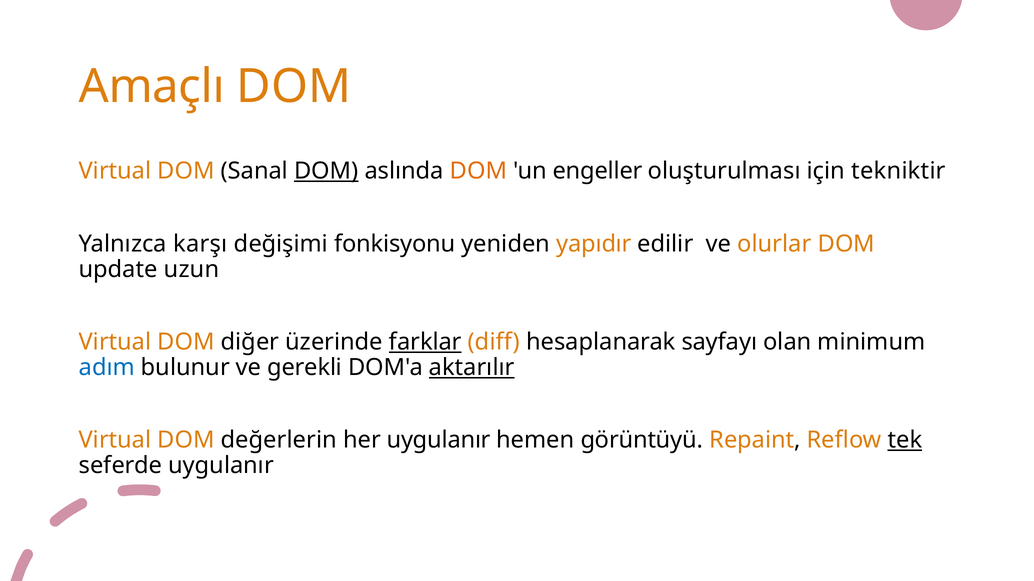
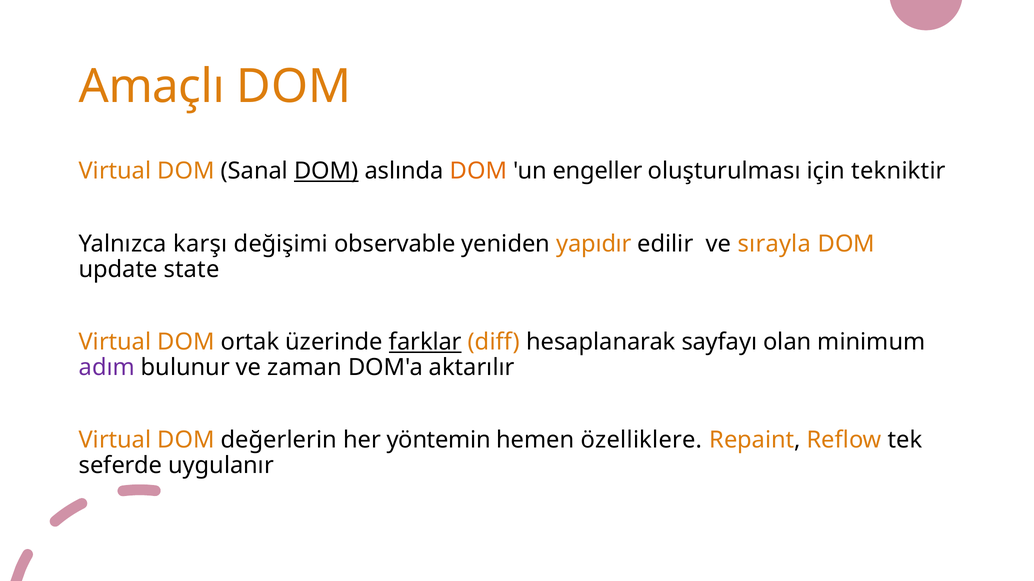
fonkisyonu: fonkisyonu -> observable (395, 244)
olurlar: olurlar -> sırayla (774, 244)
uzun: uzun -> state (192, 270)
diğer: diğer -> ortak (250, 342)
adım colour: blue -> purple (107, 368)
gerekli: gerekli -> zaman (305, 368)
aktarılır underline: present -> none (472, 368)
her uygulanır: uygulanır -> yöntemin (439, 441)
görüntüyü: görüntüyü -> özelliklere (642, 441)
tek underline: present -> none (905, 441)
